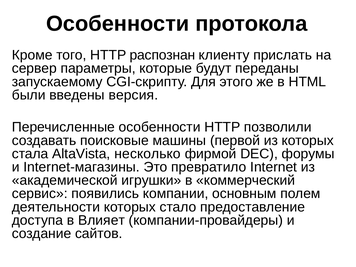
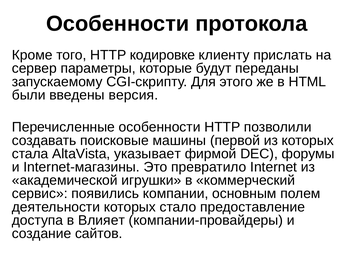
распознан: распознан -> кодировке (162, 55)
несколько: несколько -> указывает (148, 154)
